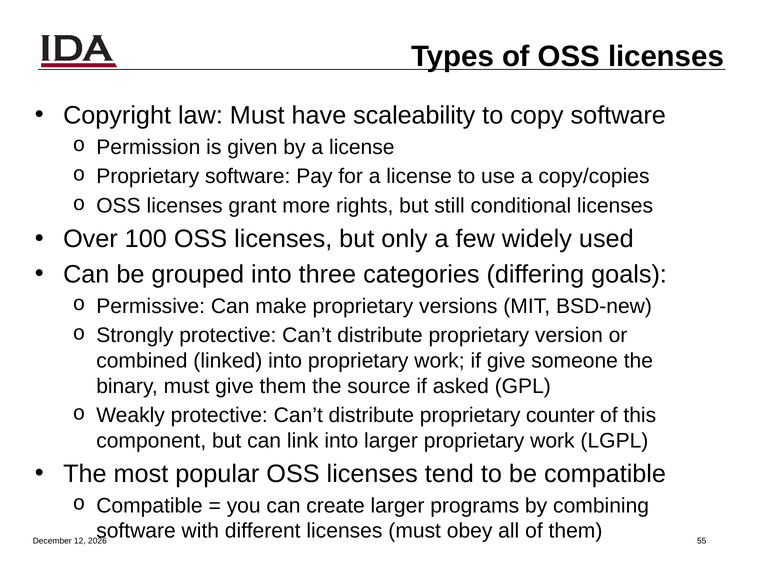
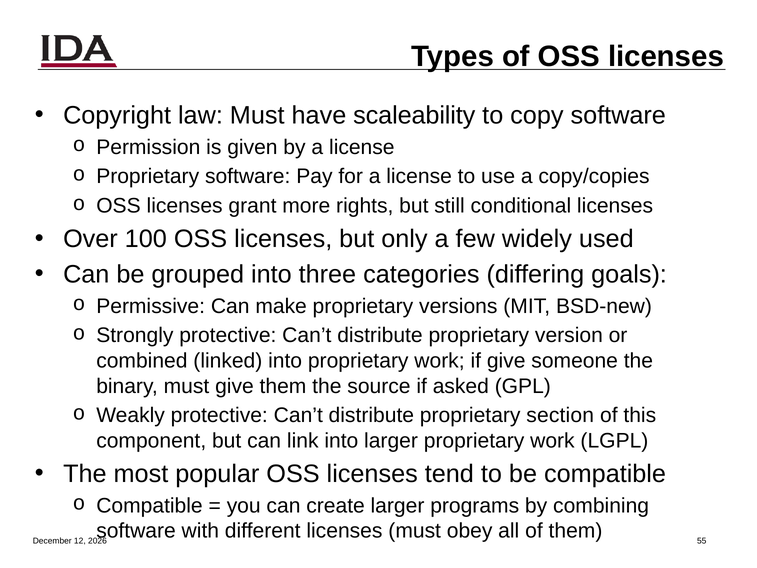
counter: counter -> section (560, 415)
